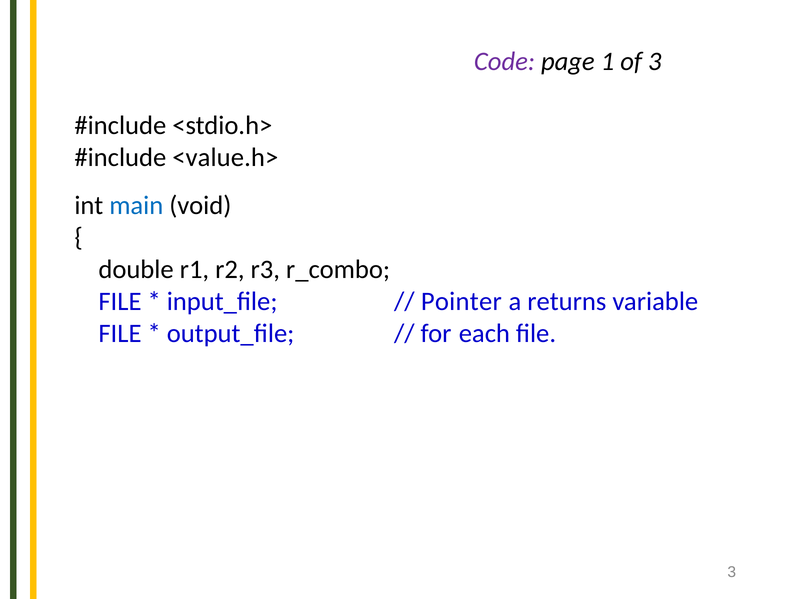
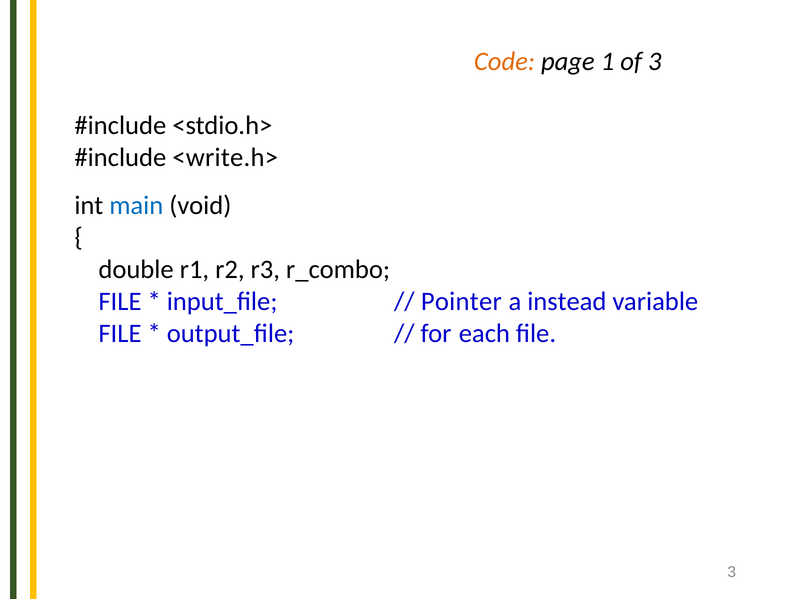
Code colour: purple -> orange (504, 62)
<value.h>: <value.h> -> <write.h> (225, 158)
returns: returns -> instead (567, 301)
